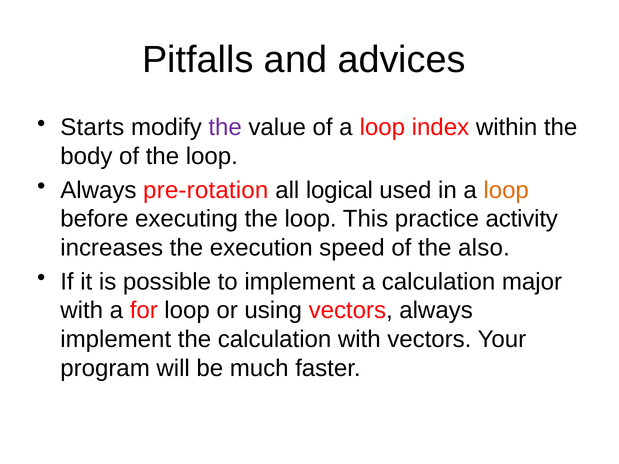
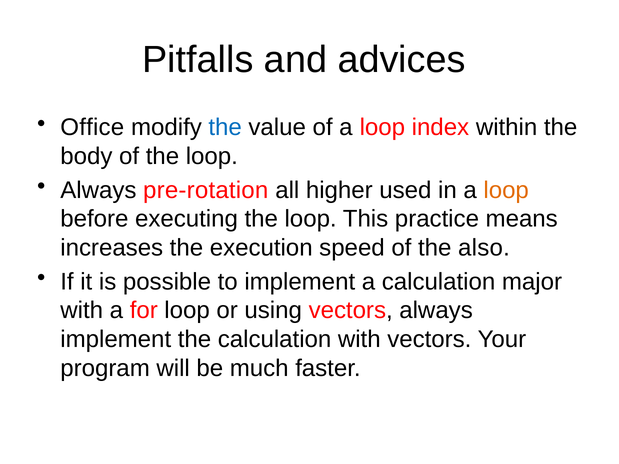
Starts: Starts -> Office (92, 128)
the colour: purple -> blue (225, 128)
logical: logical -> higher (339, 190)
activity: activity -> means (522, 219)
